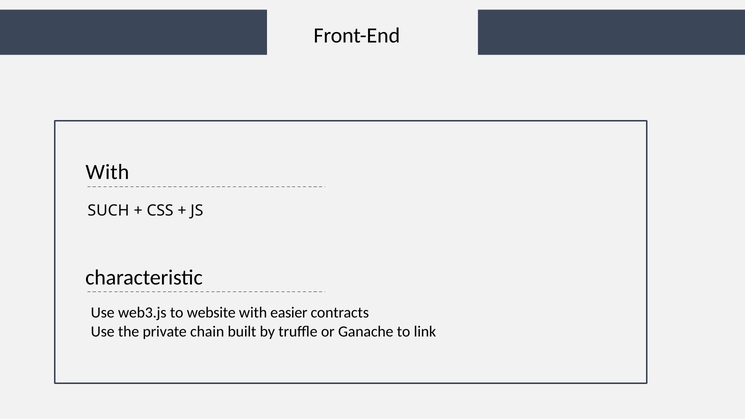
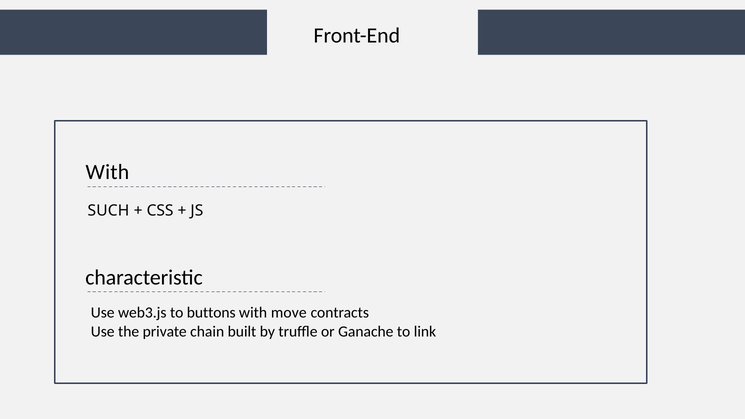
website: website -> buttons (211, 313)
easier: easier -> move (289, 313)
